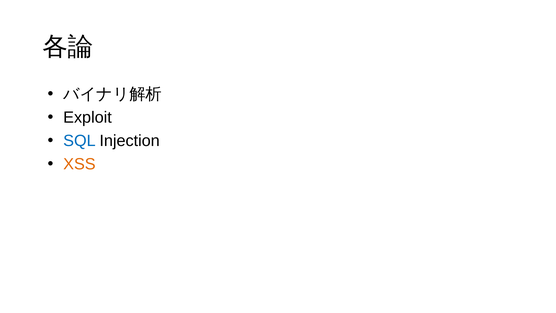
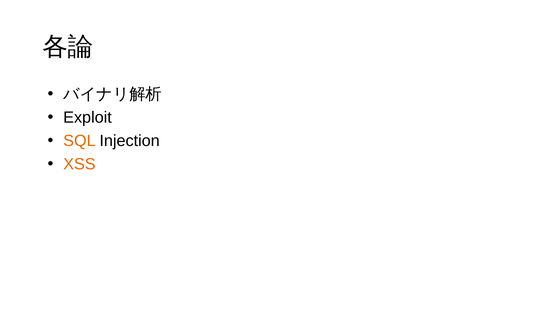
SQL colour: blue -> orange (79, 141)
